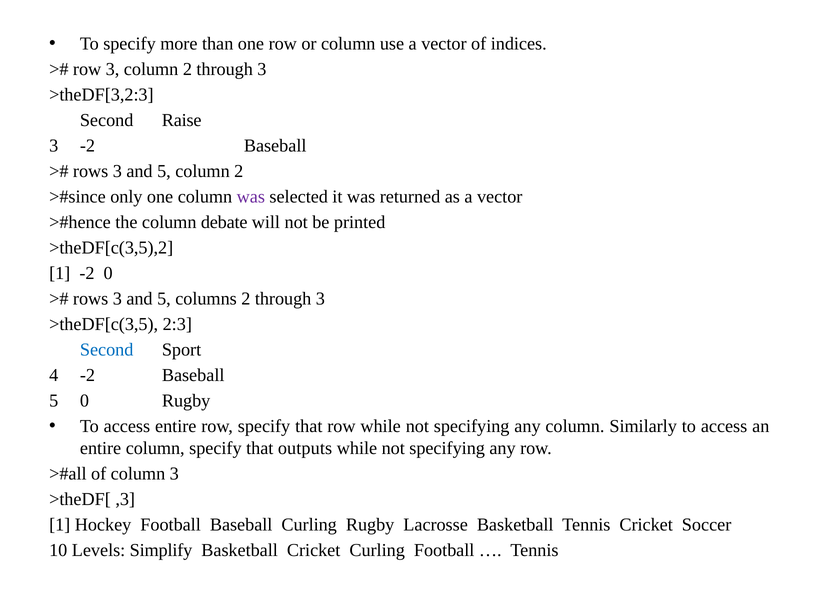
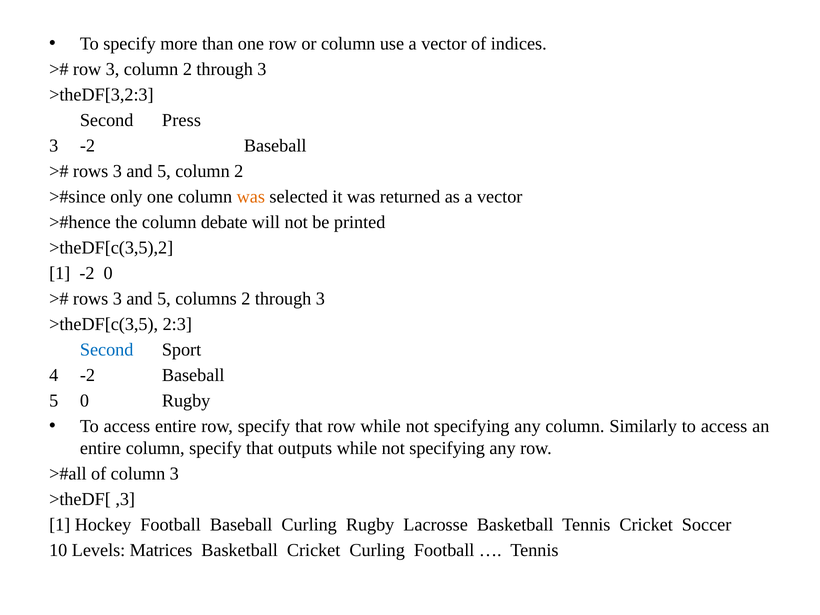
Raise: Raise -> Press (182, 120)
was colour: purple -> orange (251, 197)
Simplify: Simplify -> Matrices (161, 550)
